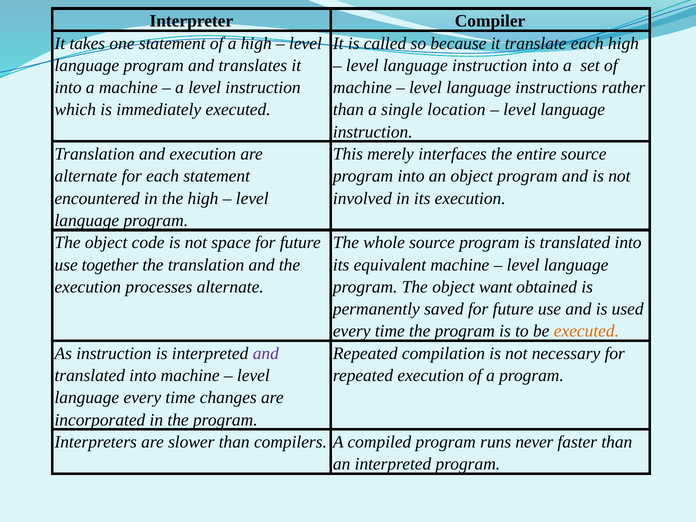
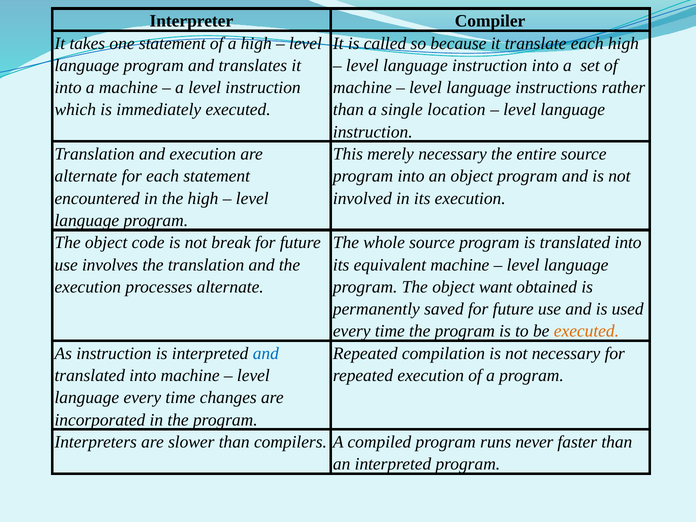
merely interfaces: interfaces -> necessary (453, 154)
space: space -> break (231, 243)
together: together -> involves (110, 265)
and colour: purple -> blue (266, 353)
